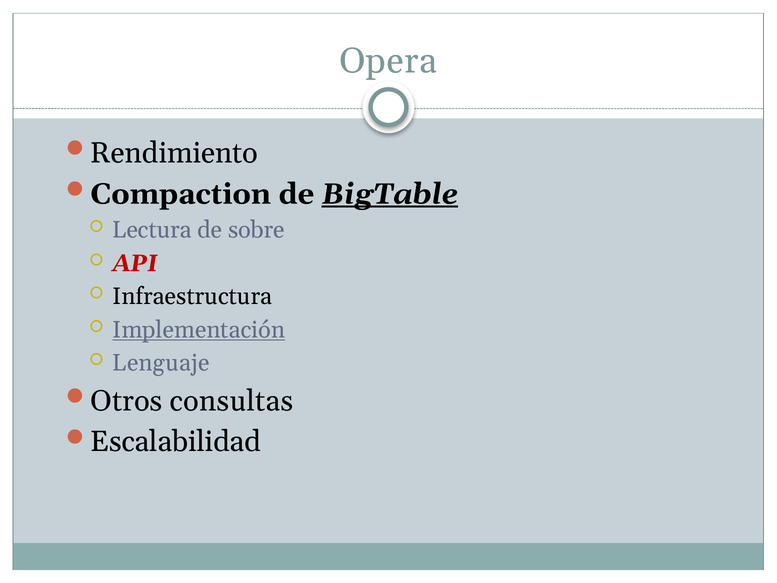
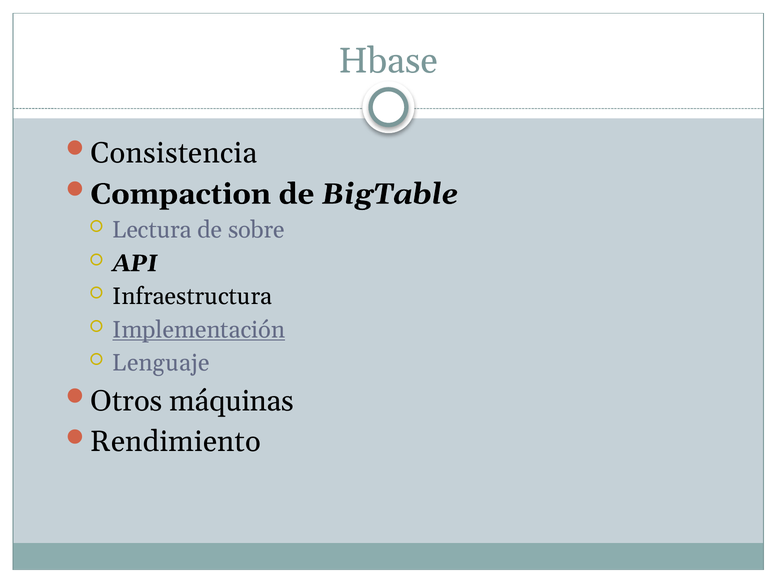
Opera: Opera -> Hbase (388, 61)
Rendimiento: Rendimiento -> Consistencia (174, 153)
BigTable underline: present -> none (390, 194)
API colour: red -> black (135, 263)
consultas: consultas -> máquinas (232, 401)
Escalabilidad: Escalabilidad -> Rendimiento (176, 442)
